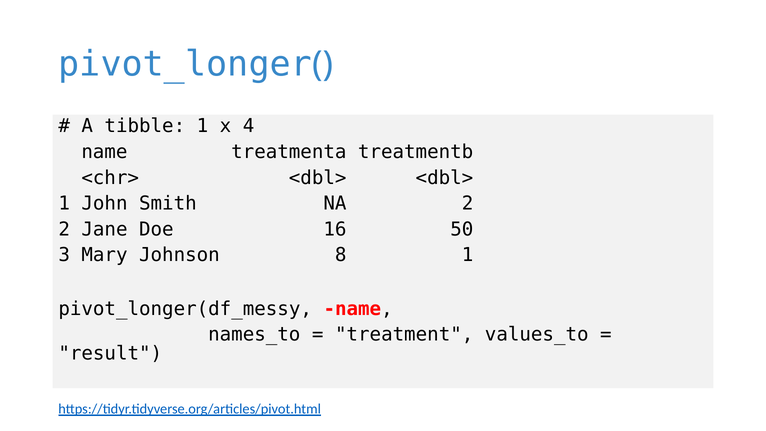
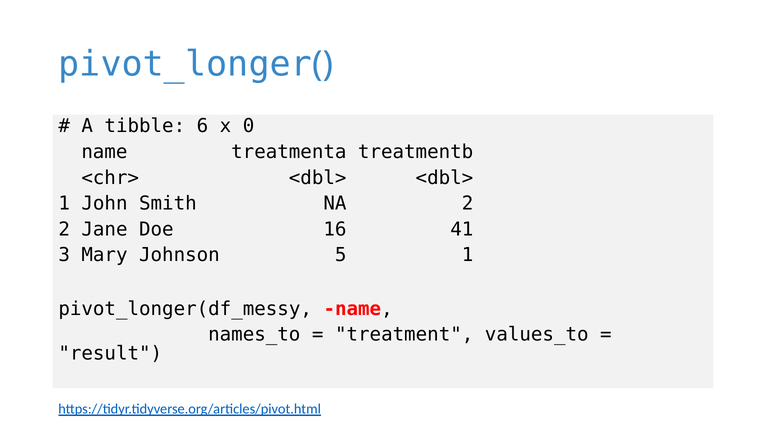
tibble 1: 1 -> 6 (202, 126)
4: 4 -> 0 (249, 126)
50: 50 -> 41 (462, 229)
8: 8 -> 5 (341, 255)
